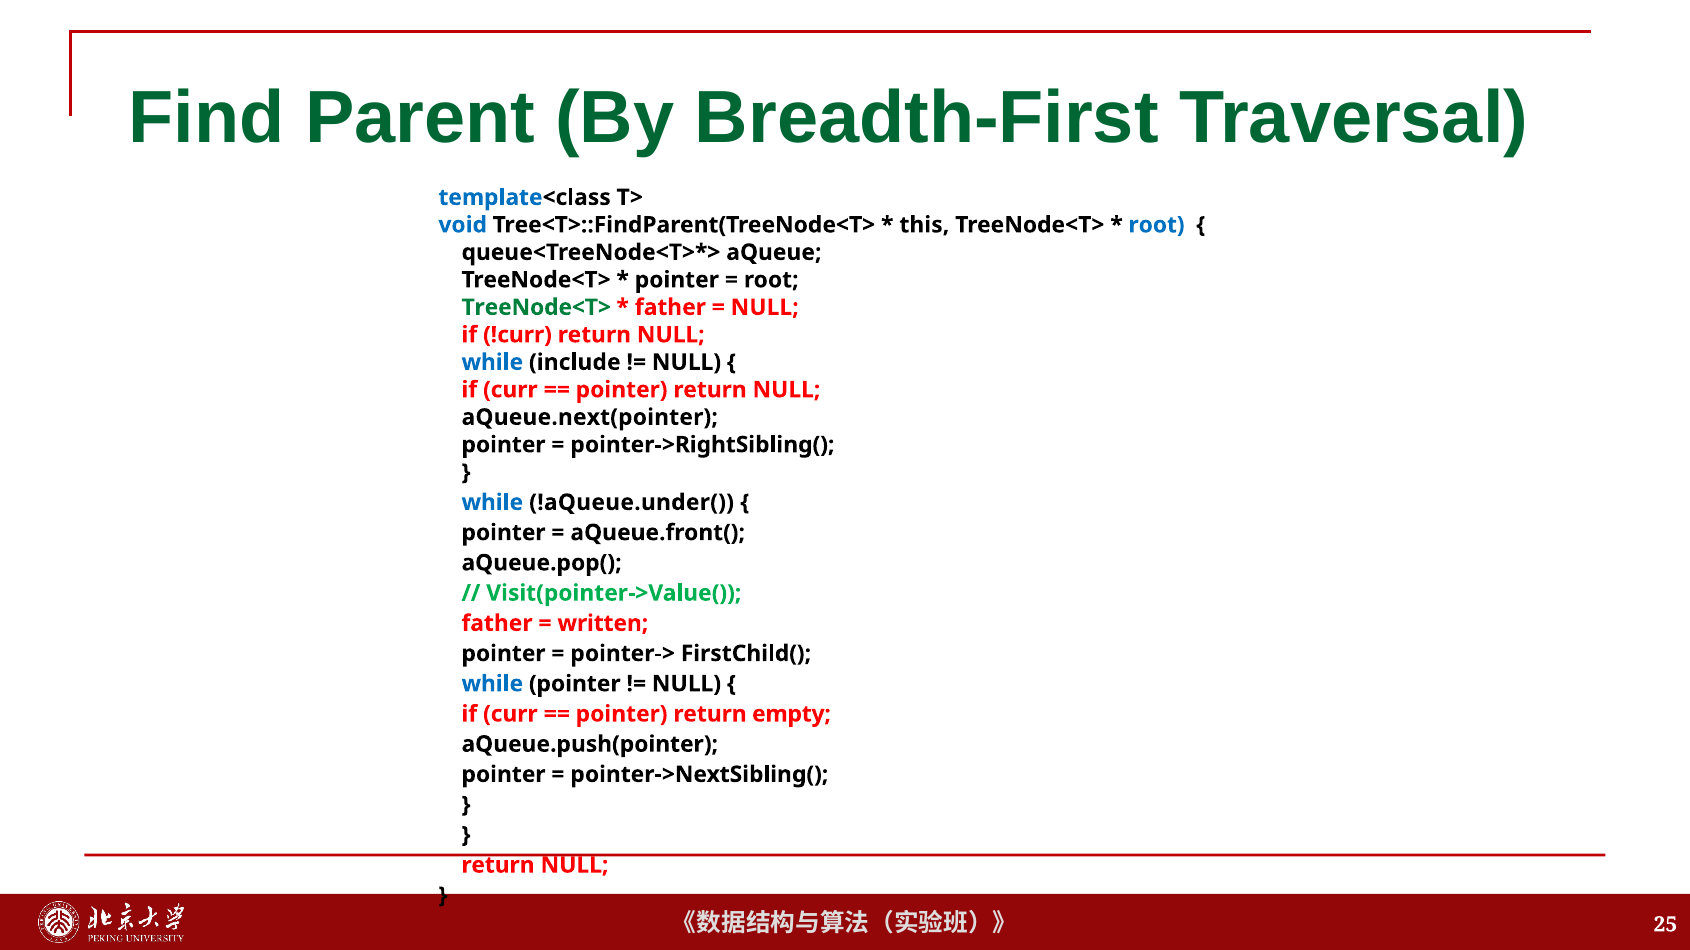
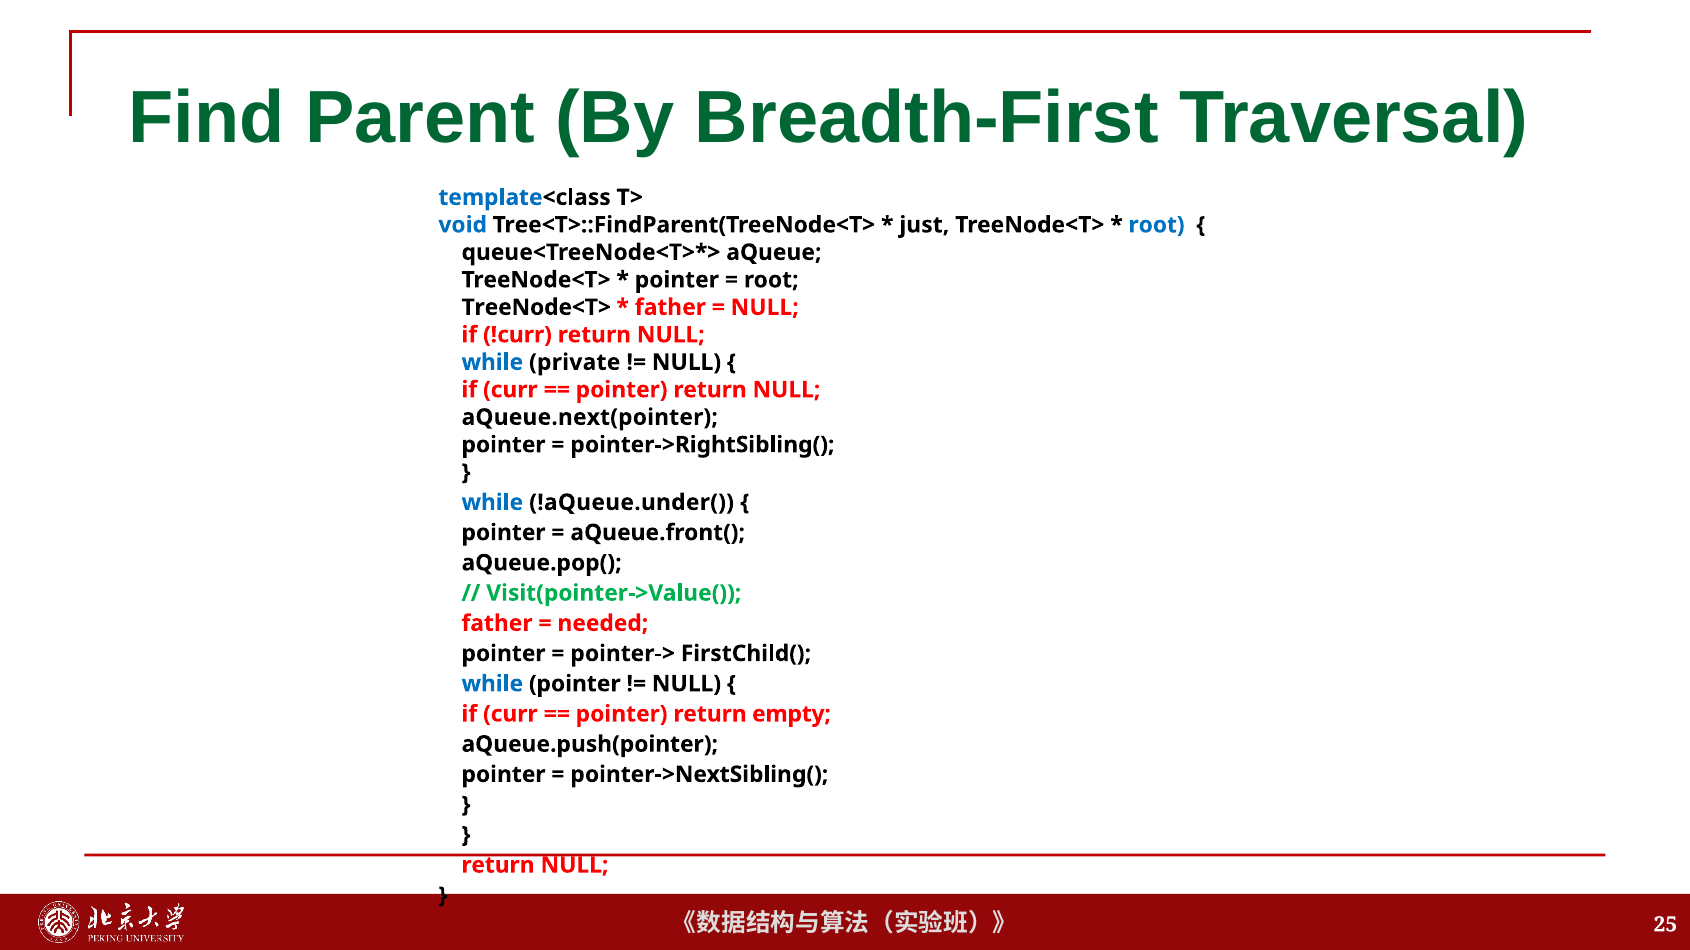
this: this -> just (924, 225)
TreeNode<T> colour: green -> black (536, 308)
include: include -> private (575, 363)
written: written -> needed (603, 624)
